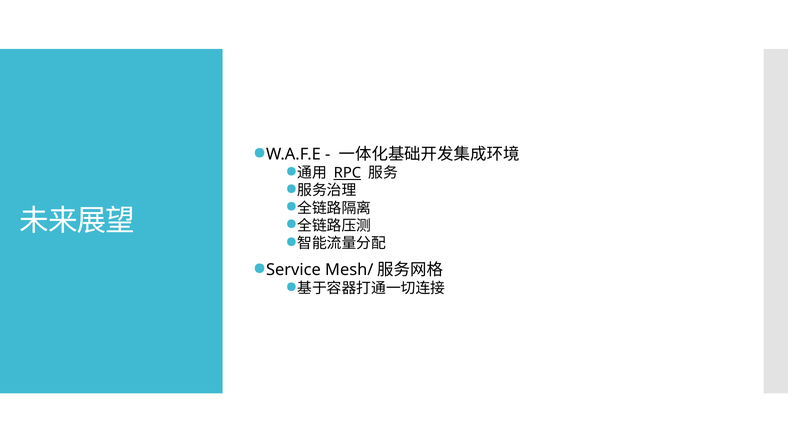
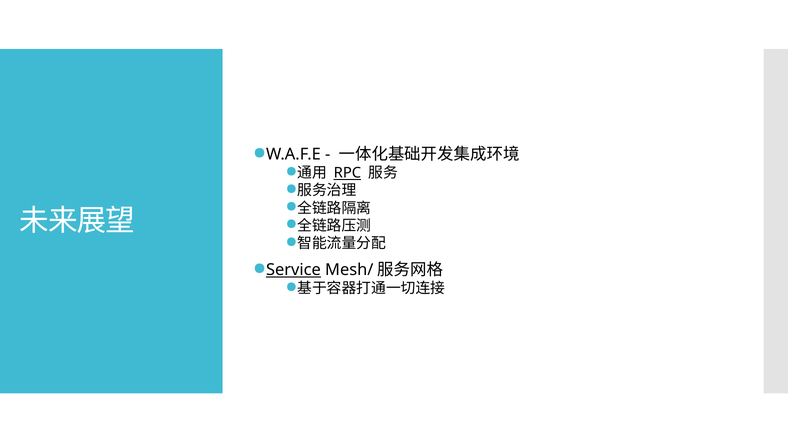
Service underline: none -> present (293, 270)
